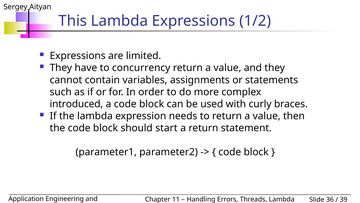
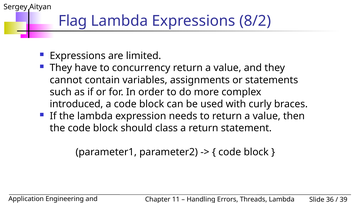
This: This -> Flag (73, 21)
1/2: 1/2 -> 8/2 (255, 21)
start: start -> class (166, 128)
